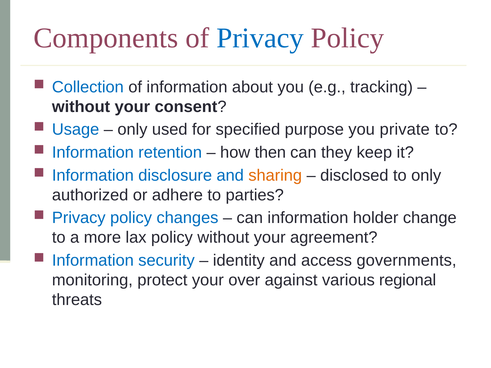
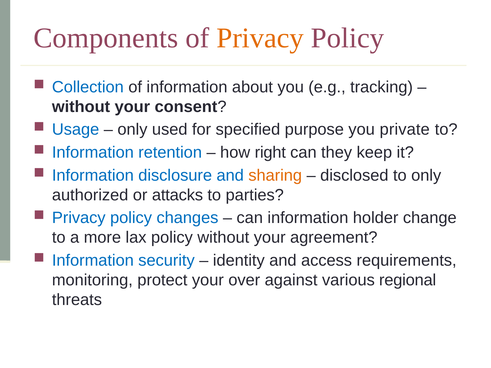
Privacy colour: blue -> orange (260, 38)
then: then -> right (270, 153)
adhere: adhere -> attacks (177, 195)
governments: governments -> requirements (407, 261)
